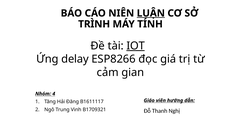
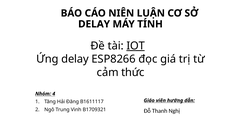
LUẬN underline: present -> none (151, 13)
TRÌNH: TRÌNH -> DELAY (94, 24)
gian: gian -> thức (133, 72)
